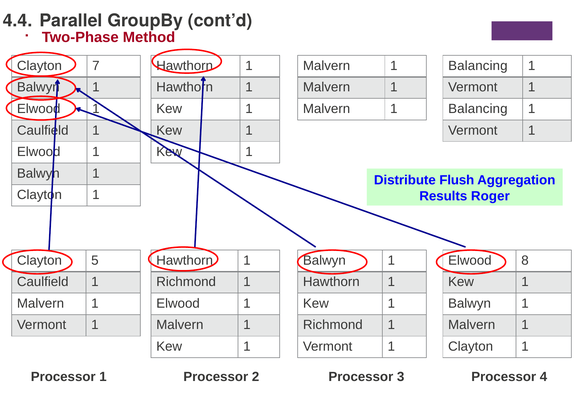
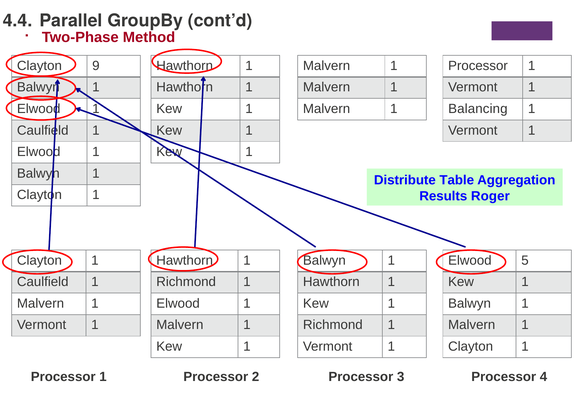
7: 7 -> 9 (96, 66)
Balancing: Balancing -> Processor (478, 66)
Flush: Flush -> Table (457, 180)
5: 5 -> 1 (95, 260)
8: 8 -> 5 (525, 260)
